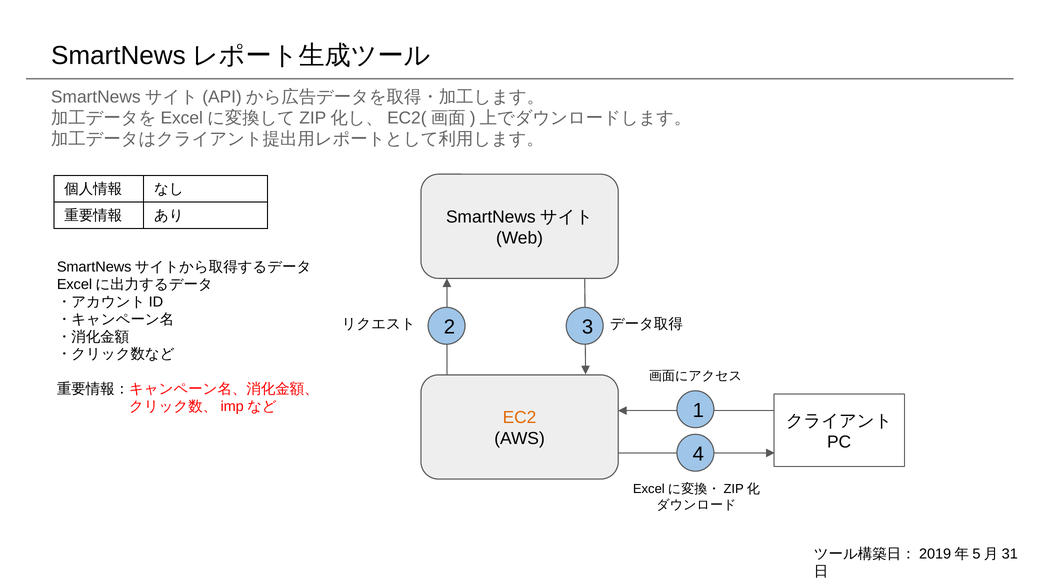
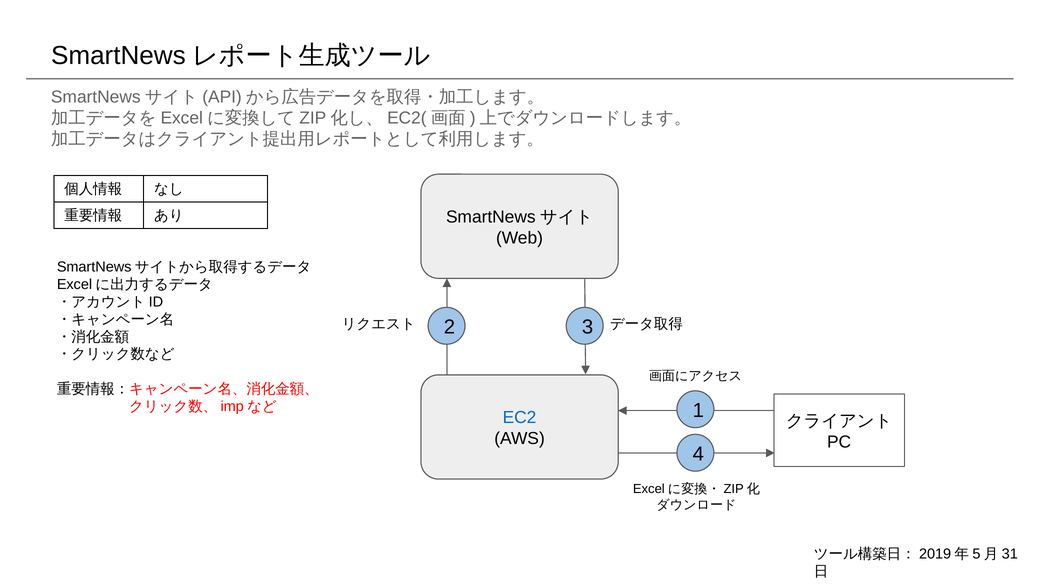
EC2 colour: orange -> blue (520, 418)
